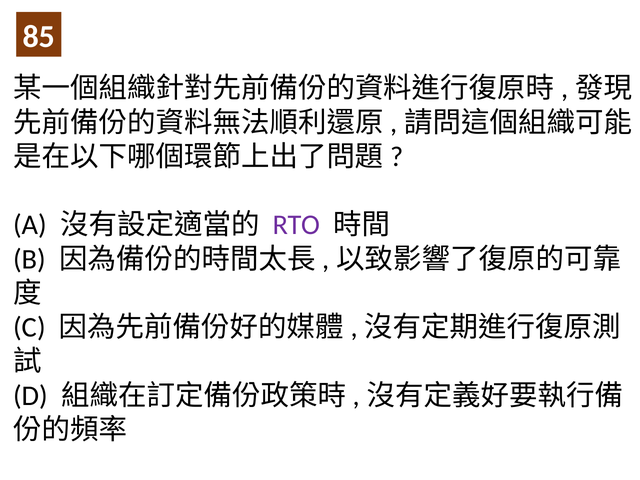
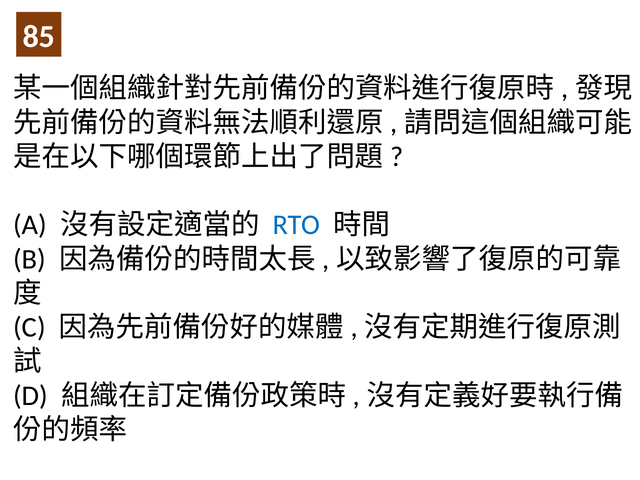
RTO colour: purple -> blue (296, 225)
